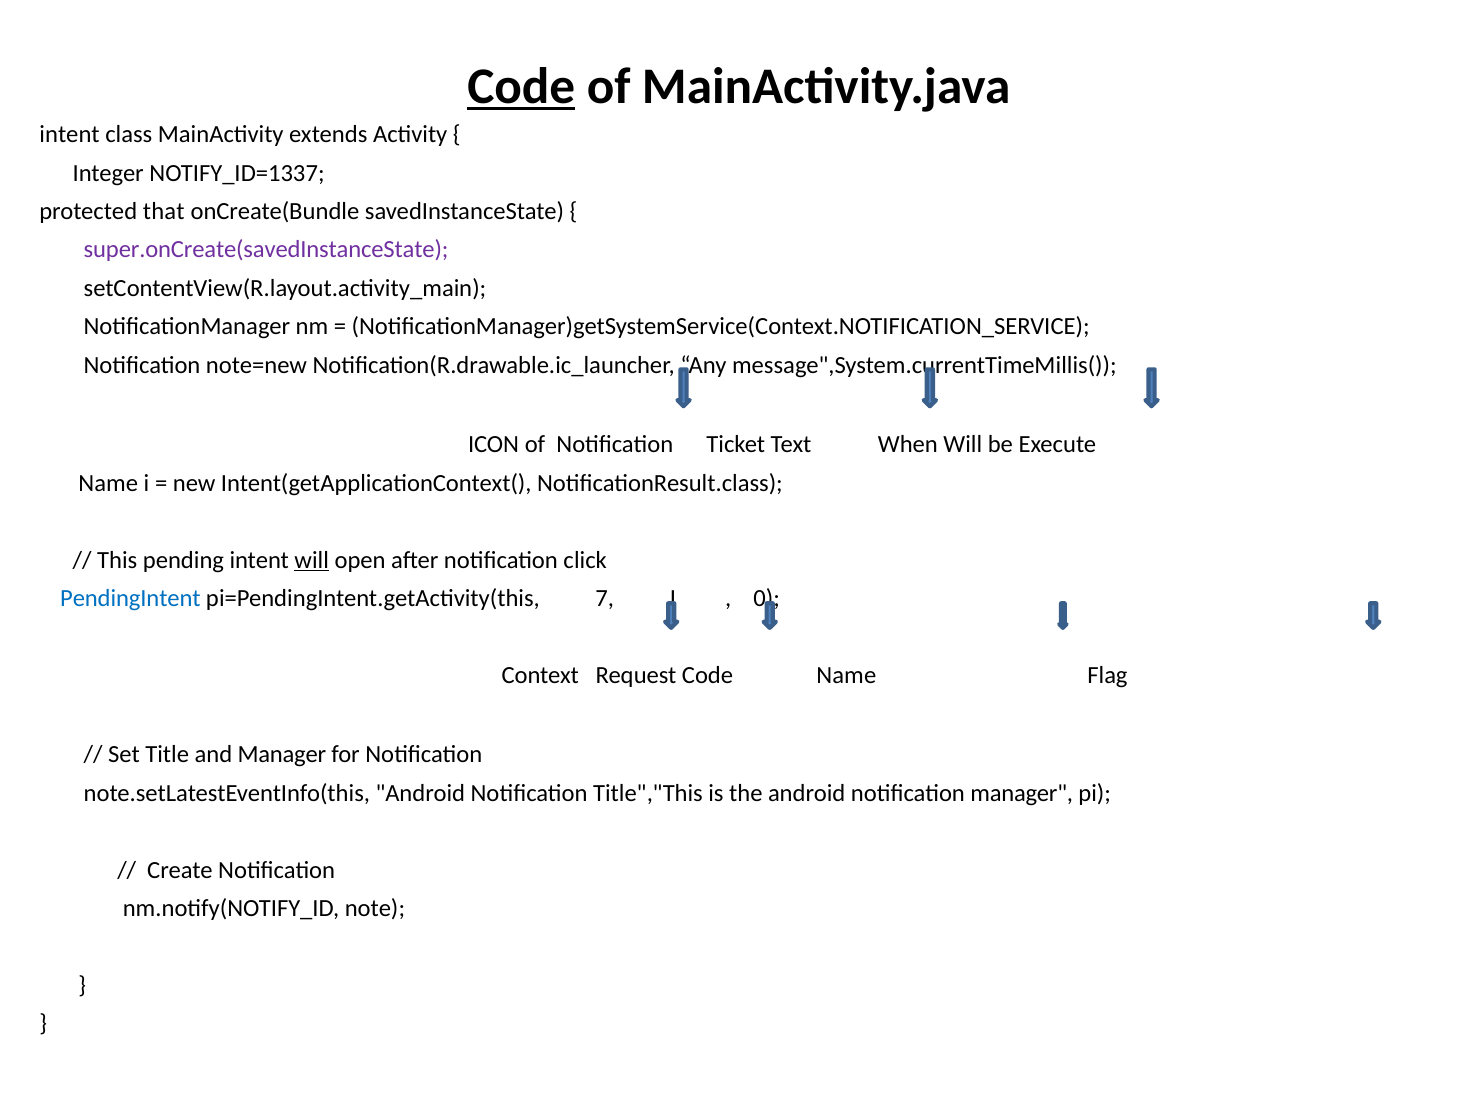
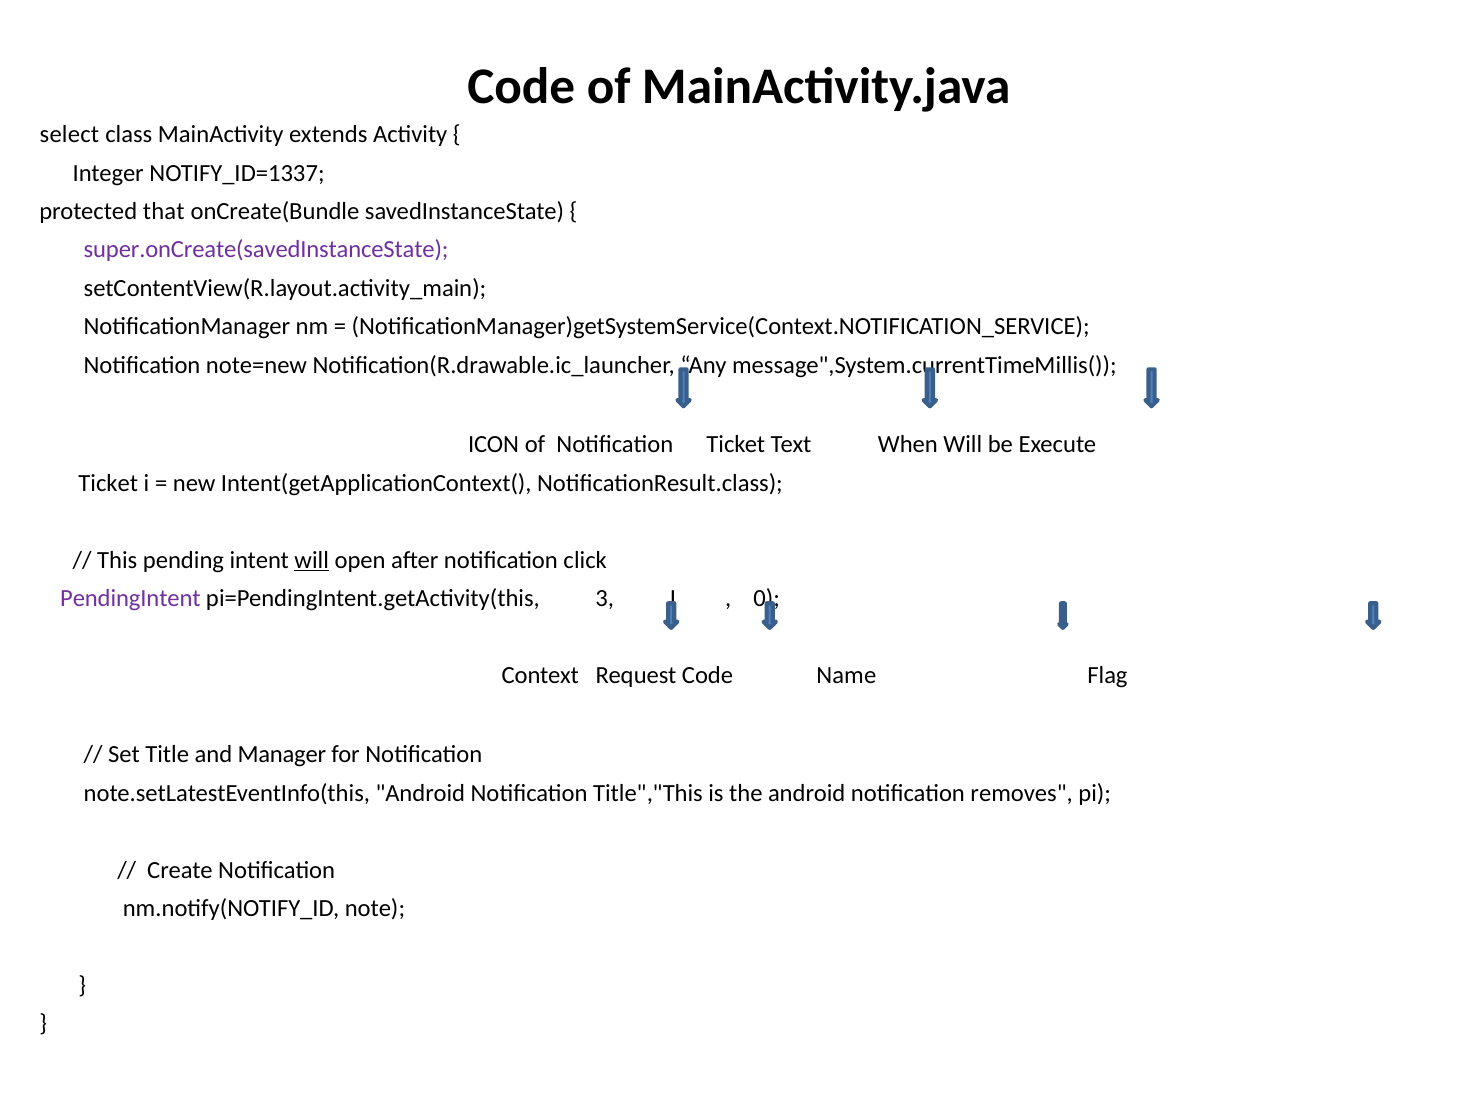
Code underline: present -> none (521, 86)
intent: intent -> select (69, 135)
Name: Name -> Ticket (108, 483)
PendingIntent colour: blue -> purple (130, 599)
7: 7 -> 3 (605, 599)
notification manager: manager -> removes (1022, 794)
